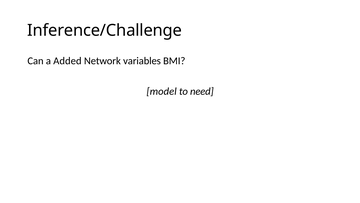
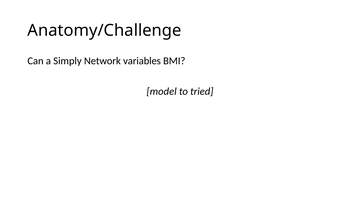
Inference/Challenge: Inference/Challenge -> Anatomy/Challenge (104, 30)
Added: Added -> Simply (67, 61)
need: need -> tried (202, 91)
